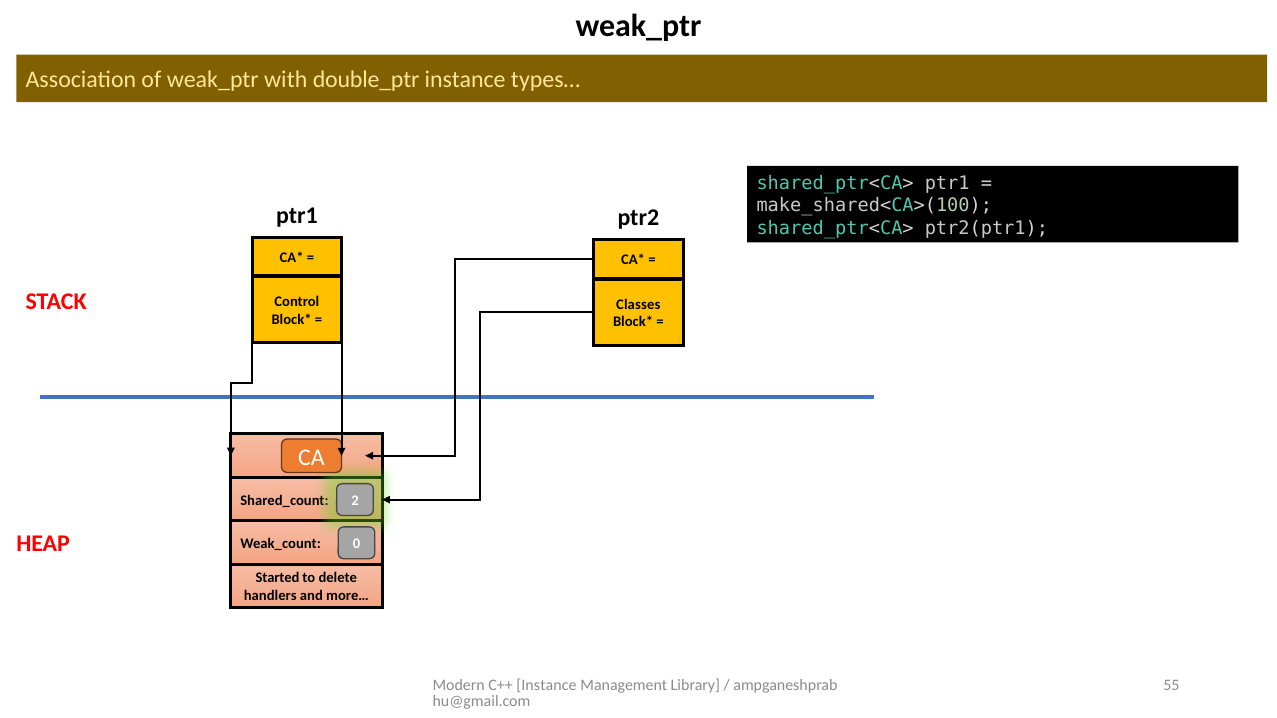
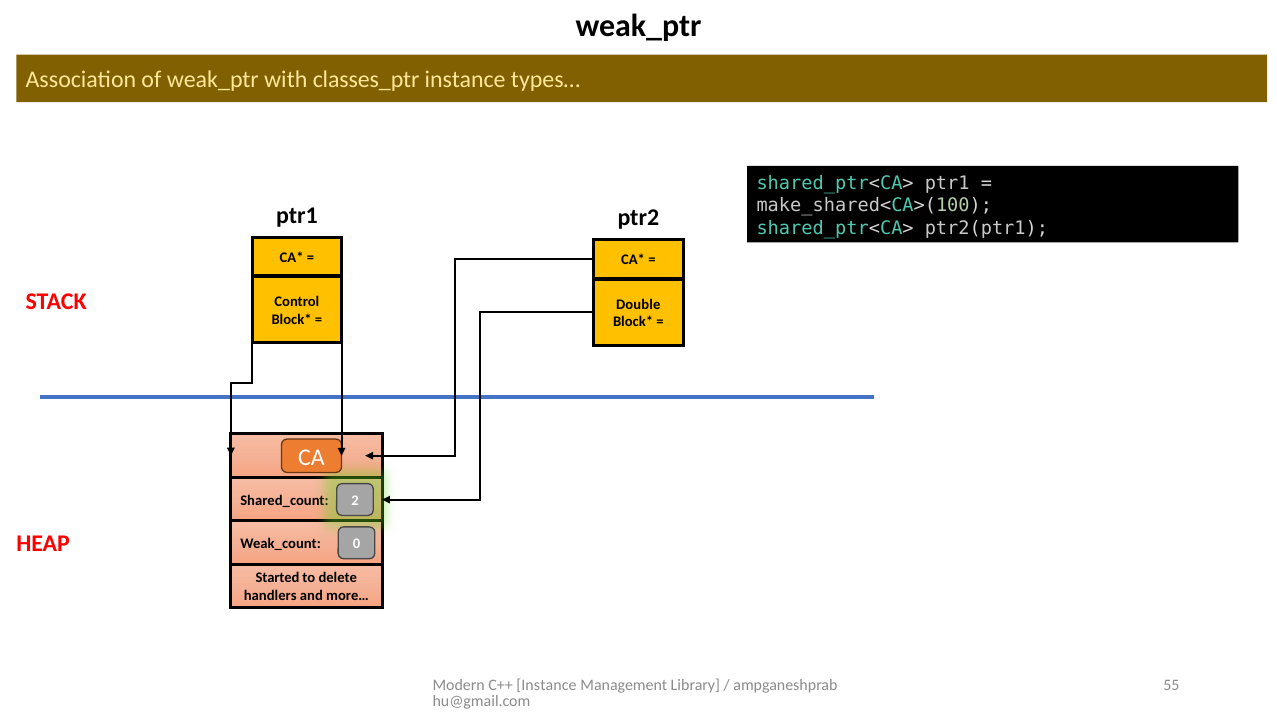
double_ptr: double_ptr -> classes_ptr (366, 80)
Classes: Classes -> Double (638, 304)
